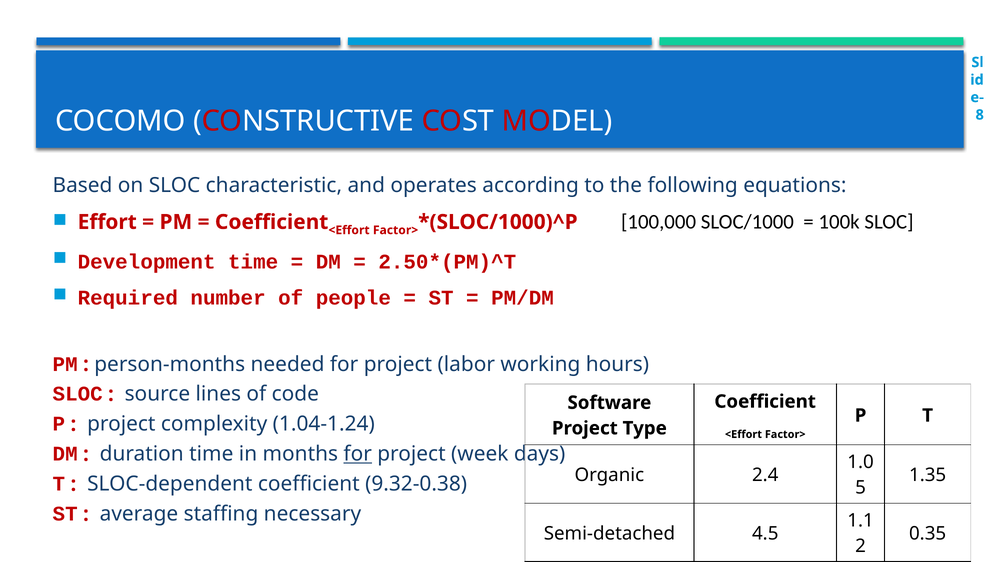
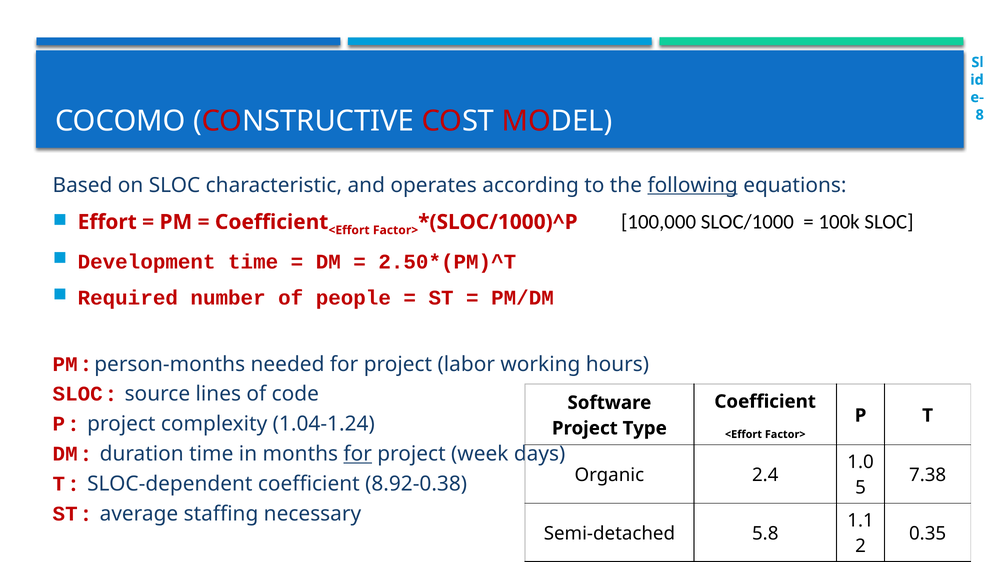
following underline: none -> present (693, 185)
1.35: 1.35 -> 7.38 (928, 475)
9.32-0.38: 9.32-0.38 -> 8.92-0.38 (416, 484)
4.5: 4.5 -> 5.8 (765, 534)
